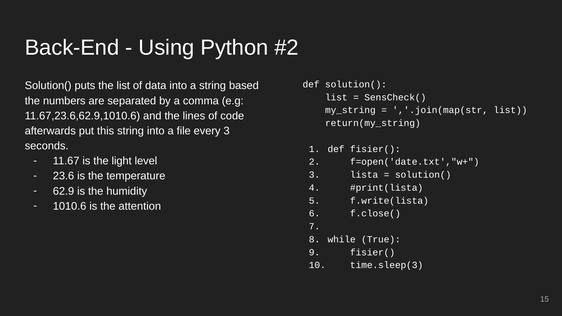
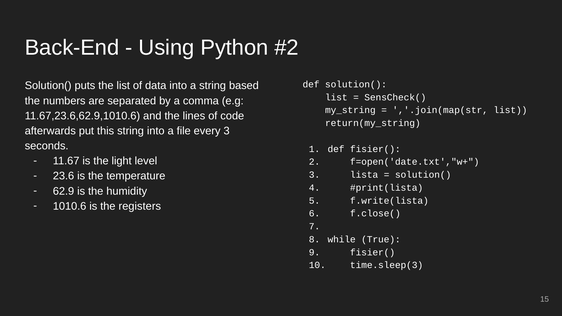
attention: attention -> registers (140, 206)
